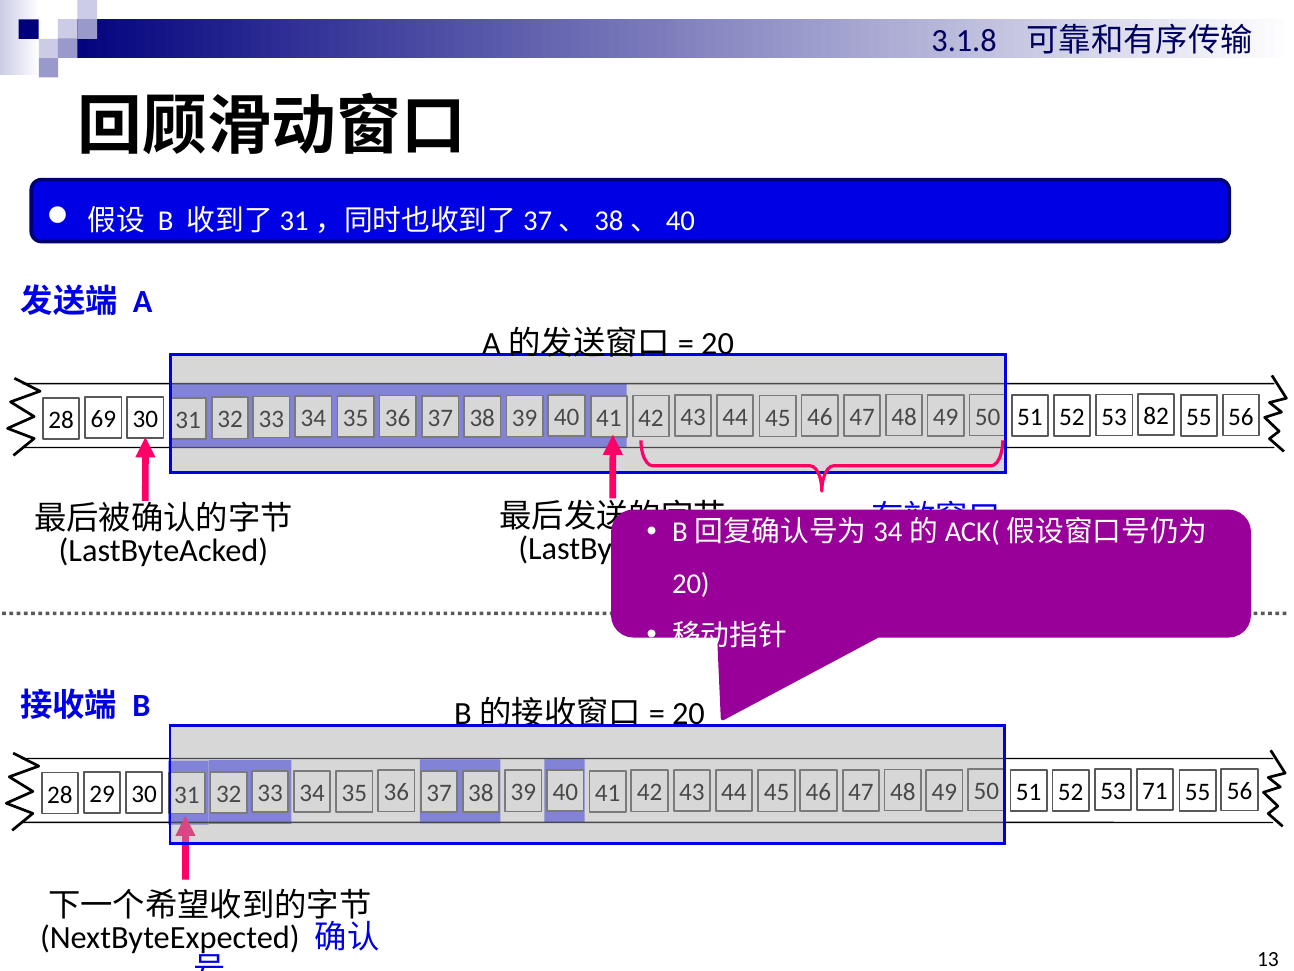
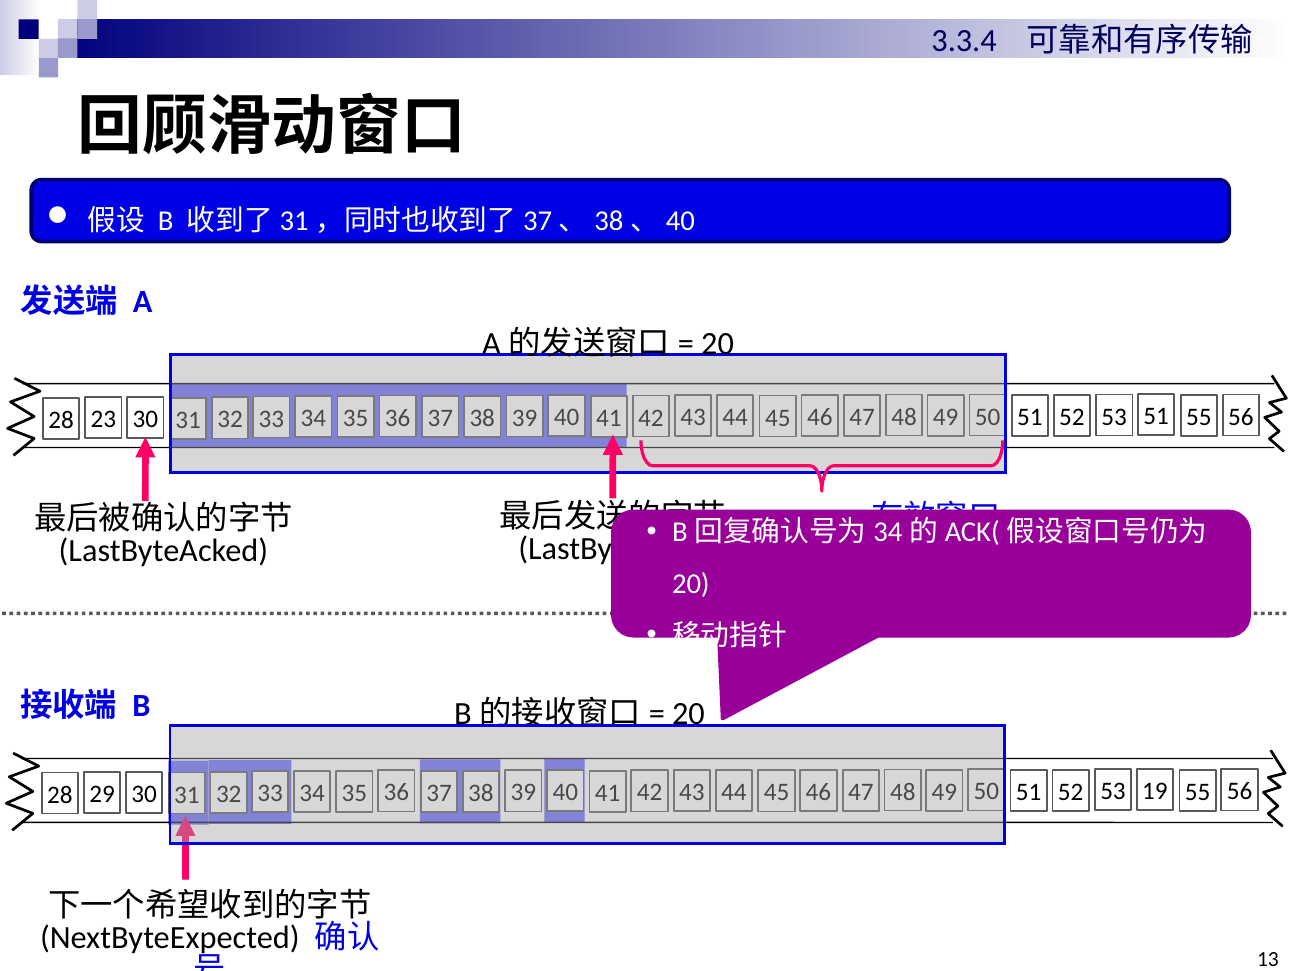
3.1.8: 3.1.8 -> 3.3.4 (964, 40)
69: 69 -> 23 (103, 419)
53 82: 82 -> 51 (1156, 416)
71: 71 -> 19 (1155, 791)
